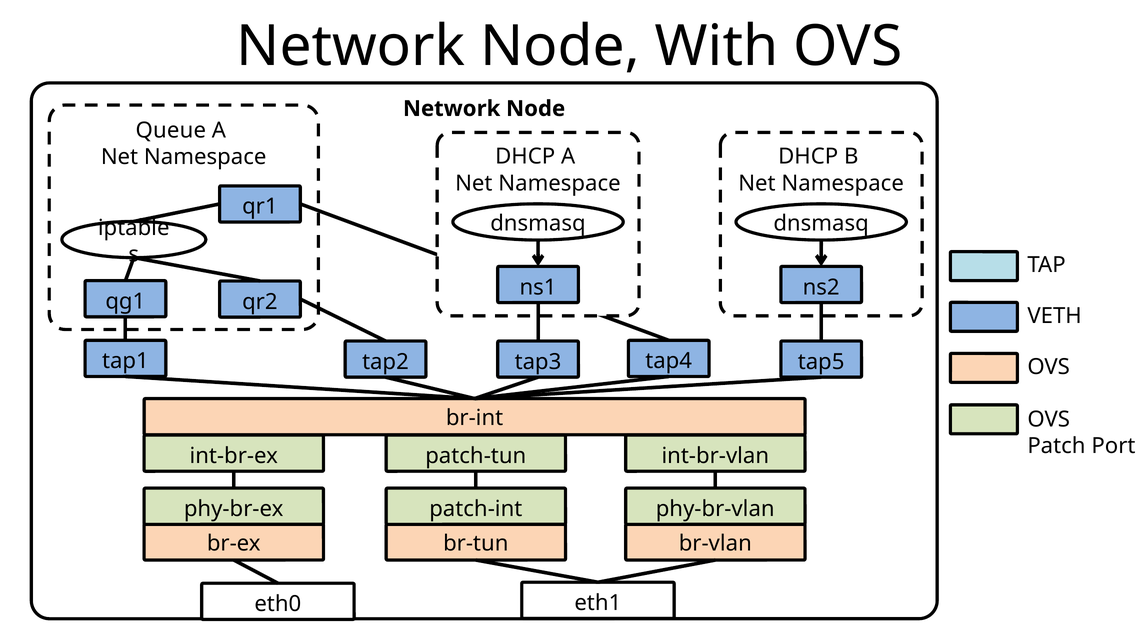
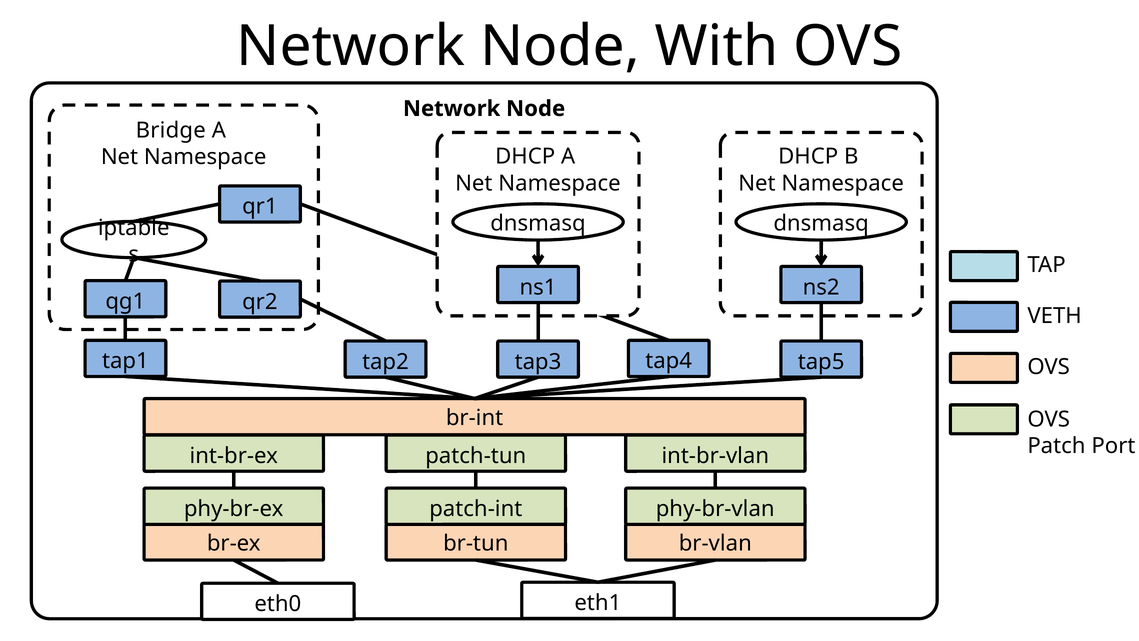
Queue: Queue -> Bridge (171, 130)
